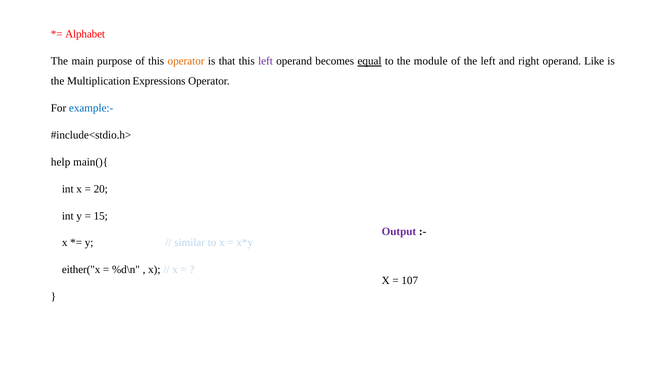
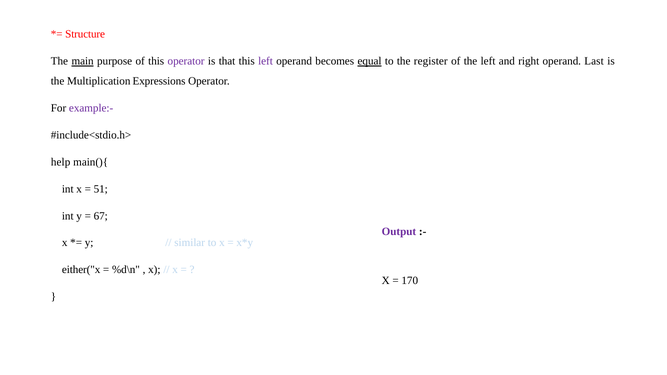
Alphabet: Alphabet -> Structure (85, 34)
main underline: none -> present (83, 61)
operator colour: orange -> purple (186, 61)
module: module -> register (431, 61)
Like: Like -> Last (594, 61)
example:- colour: blue -> purple (91, 108)
20: 20 -> 51 (101, 189)
15: 15 -> 67 (101, 216)
107: 107 -> 170 (410, 281)
